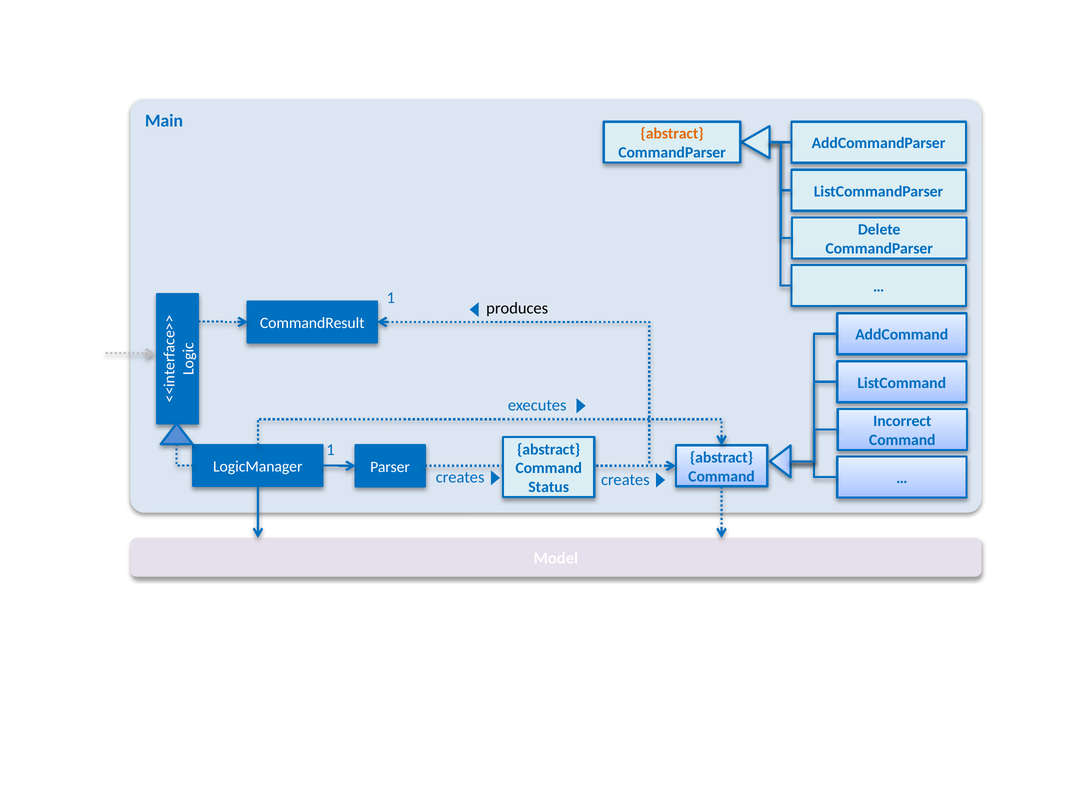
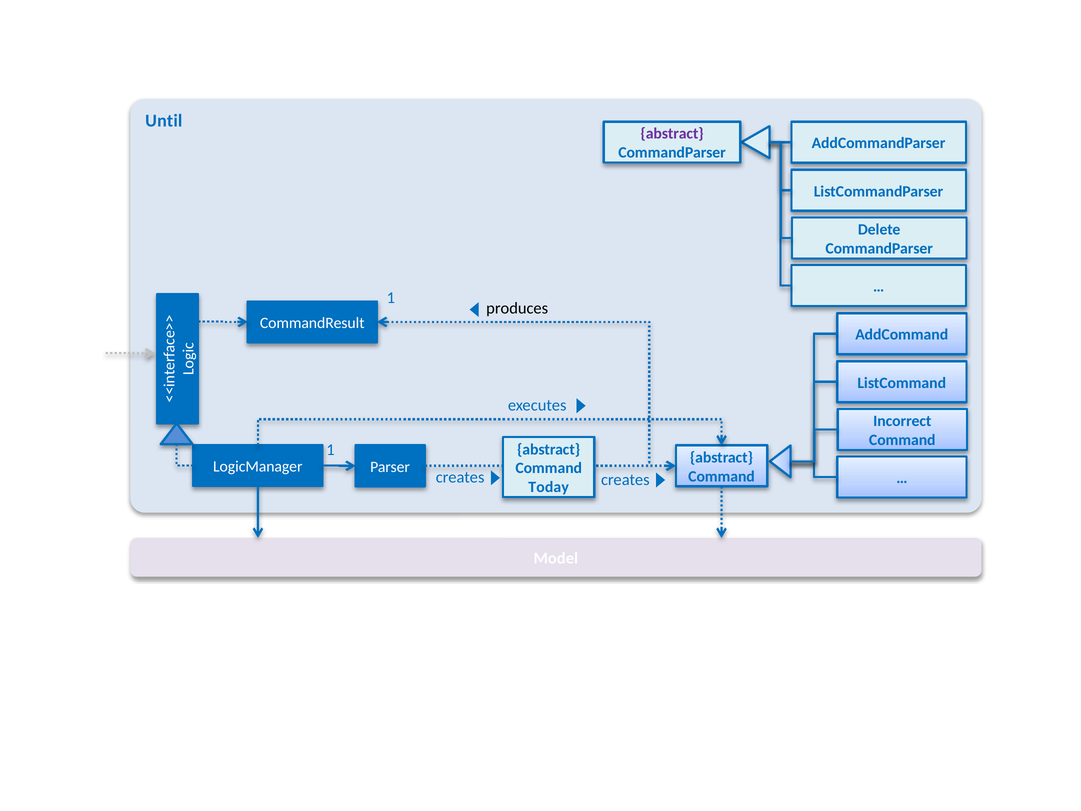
Main: Main -> Until (164, 121)
abstract colour: orange -> purple (672, 134)
Status: Status -> Today (549, 487)
